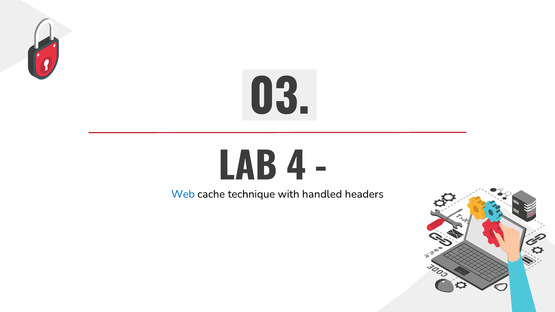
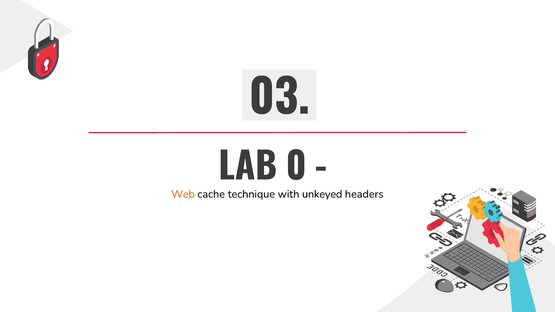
4: 4 -> 0 (296, 167)
Web colour: blue -> orange (183, 194)
handled: handled -> unkeyed (322, 194)
